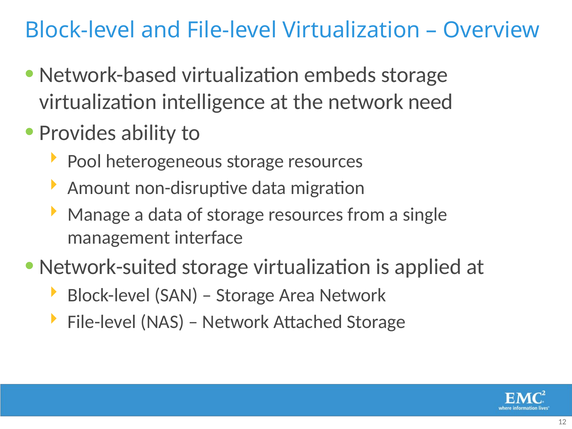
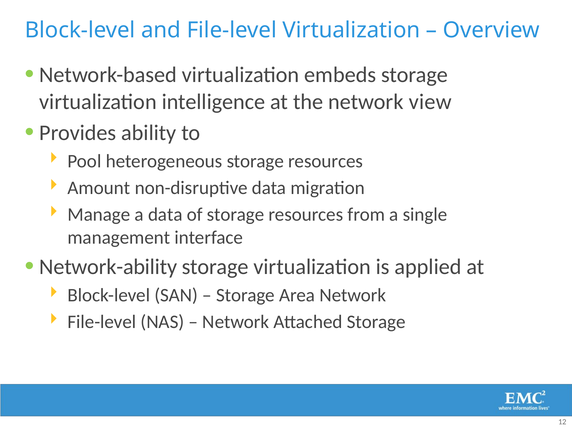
need: need -> view (430, 102)
Network-suited: Network-suited -> Network-ability (108, 267)
